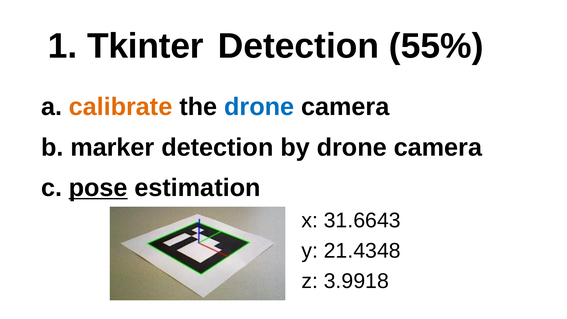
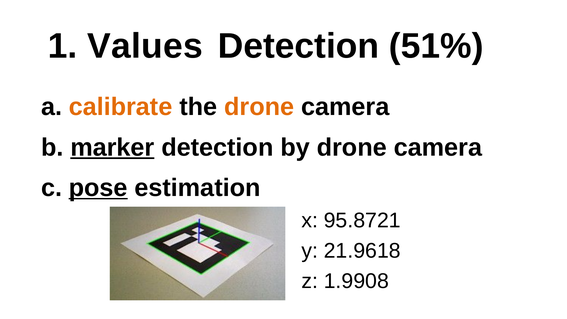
Tkinter: Tkinter -> Values (145, 46)
55%: 55% -> 51% (436, 46)
drone colour: blue -> orange (259, 107)
marker underline: none -> present (112, 147)
31.6643: 31.6643 -> 95.8721 (362, 220)
21.4348: 21.4348 -> 21.9618 (362, 251)
3.9918: 3.9918 -> 1.9908 (356, 281)
